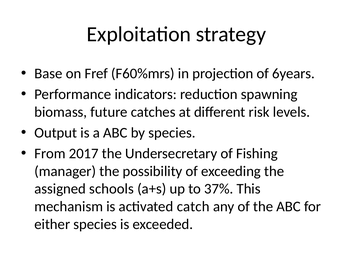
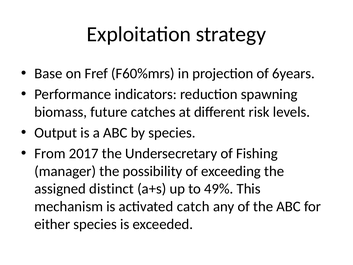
schools: schools -> distinct (112, 189)
37%: 37% -> 49% (219, 189)
